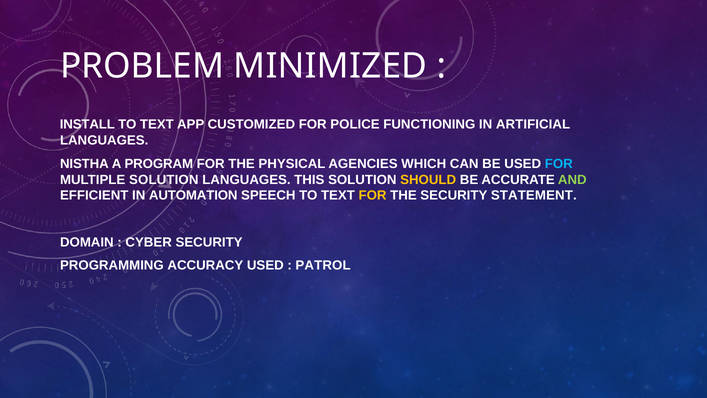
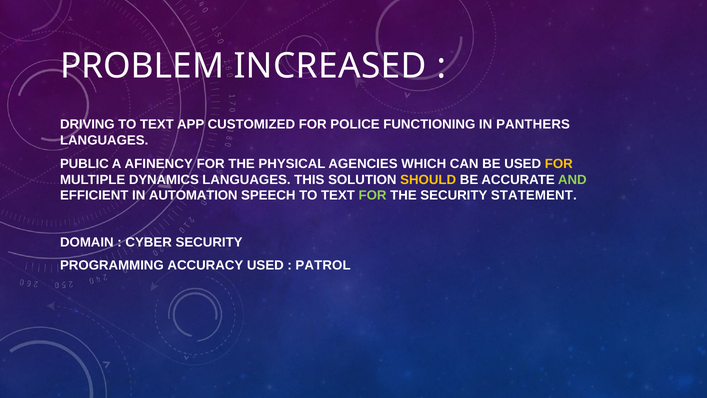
MINIMIZED: MINIMIZED -> INCREASED (330, 66)
INSTALL: INSTALL -> DRIVING (87, 124)
ARTIFICIAL: ARTIFICIAL -> PANTHERS (533, 124)
NISTHA: NISTHA -> PUBLIC (84, 164)
PROGRAM: PROGRAM -> AFINENCY (159, 164)
FOR colour: light blue -> yellow (559, 164)
MULTIPLE SOLUTION: SOLUTION -> DYNAMICS (164, 180)
FOR colour: yellow -> light green (373, 195)
